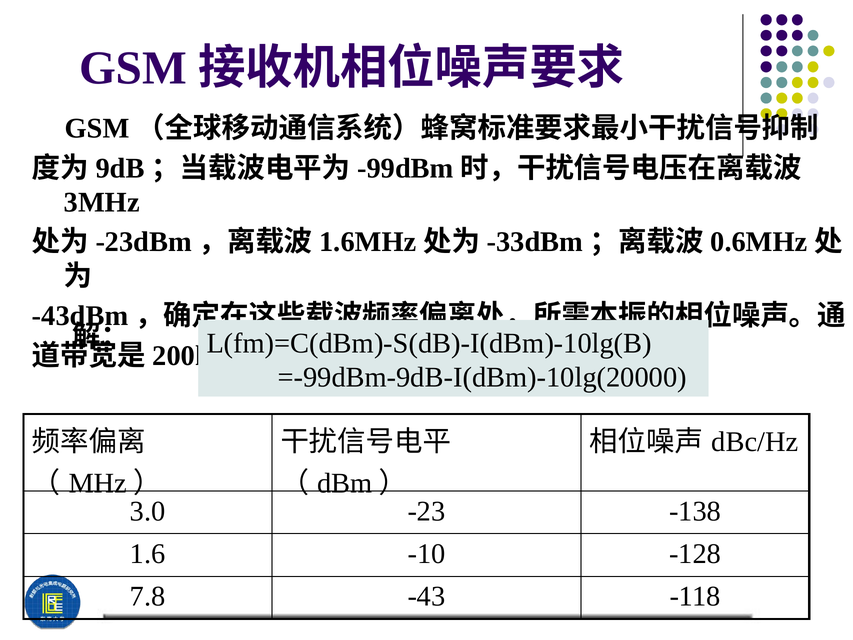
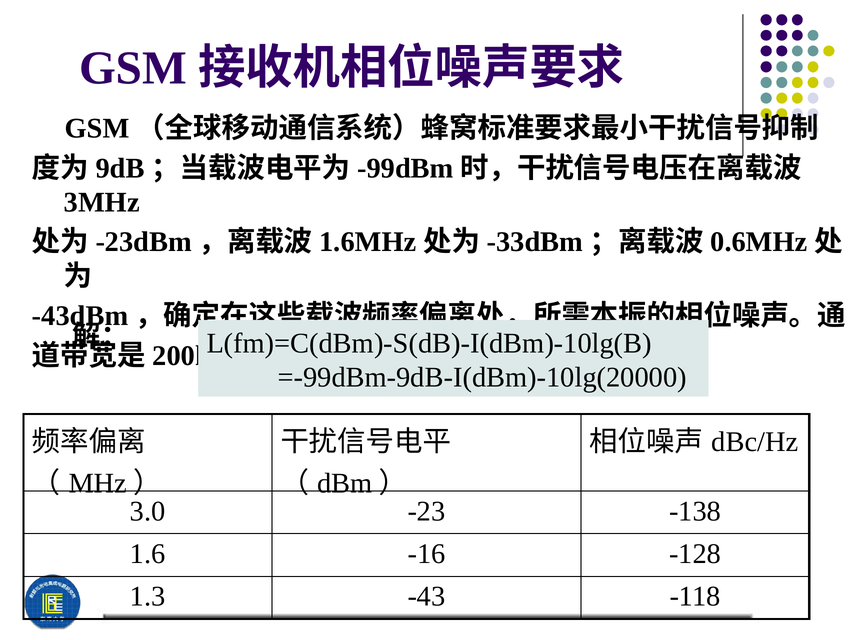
-10: -10 -> -16 (426, 554)
7.8: 7.8 -> 1.3 (148, 596)
